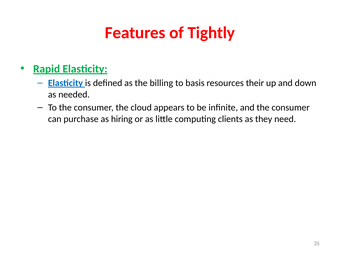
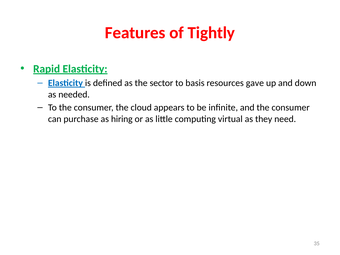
billing: billing -> sector (161, 83)
their: their -> gave (255, 83)
clients: clients -> virtual (230, 119)
